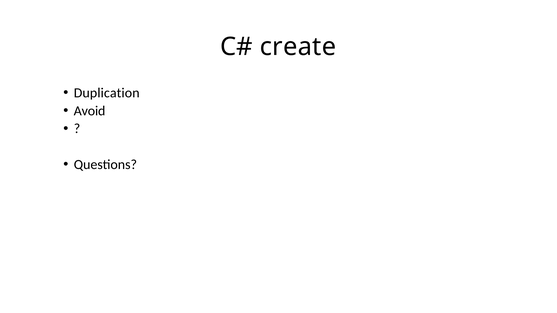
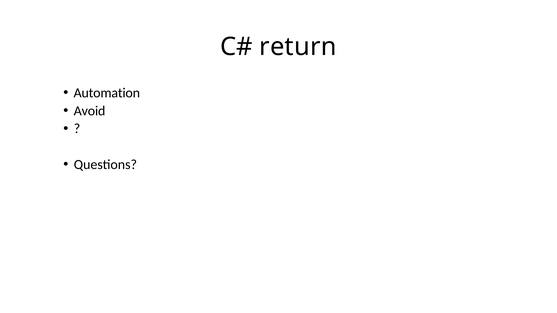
create: create -> return (298, 47)
Duplication: Duplication -> Automation (107, 93)
